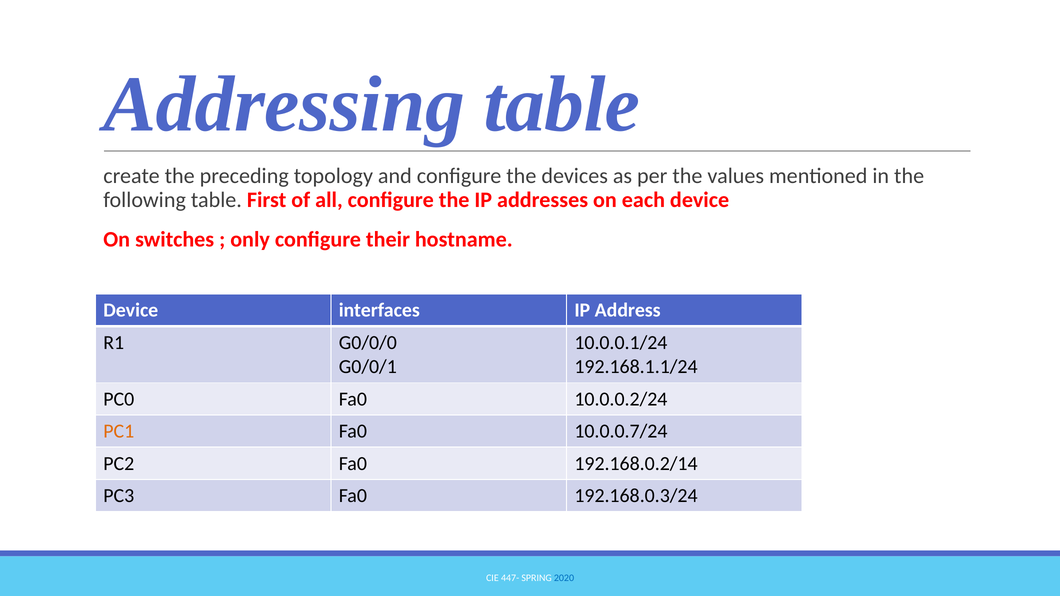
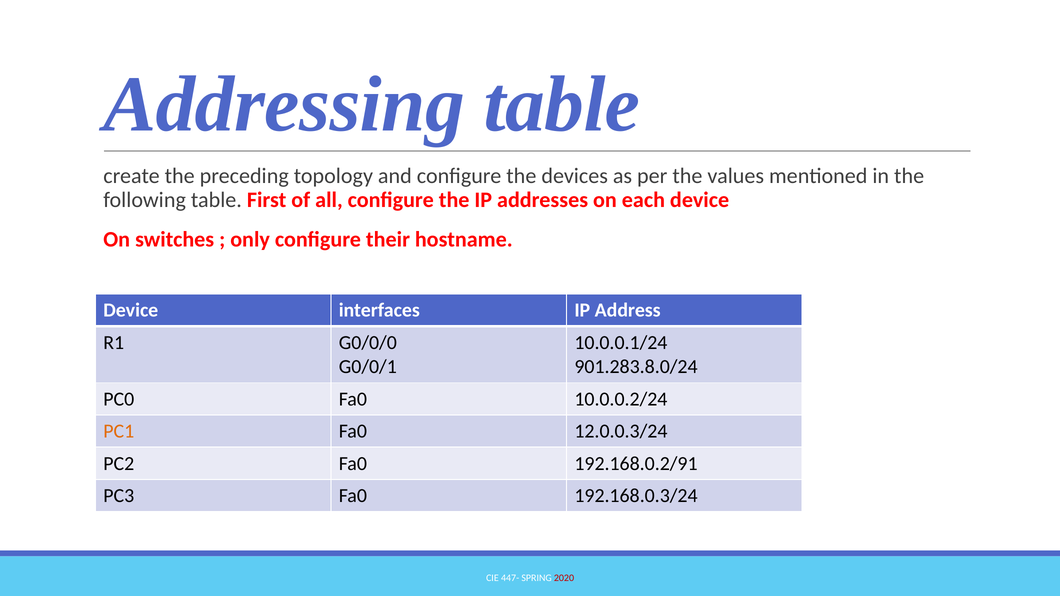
192.168.1.1/24: 192.168.1.1/24 -> 901.283.8.0/24 (636, 367)
10.0.0.7/24: 10.0.0.7/24 -> 12.0.0.3/24 (621, 432)
192.168.0.2/14: 192.168.0.2/14 -> 192.168.0.2/91 (636, 464)
2020 colour: blue -> red (564, 578)
